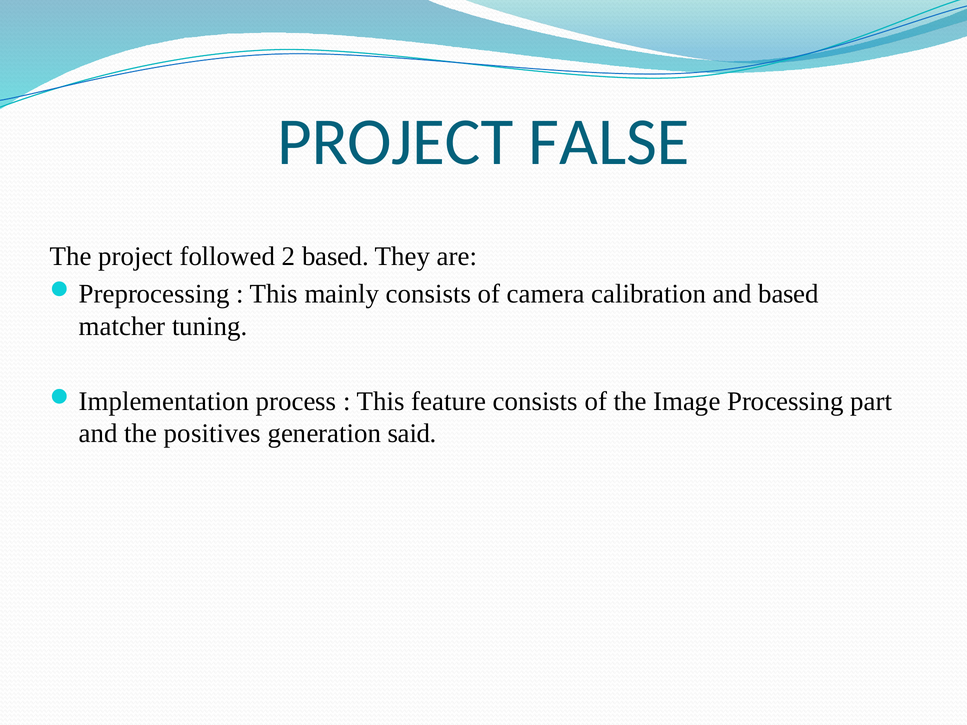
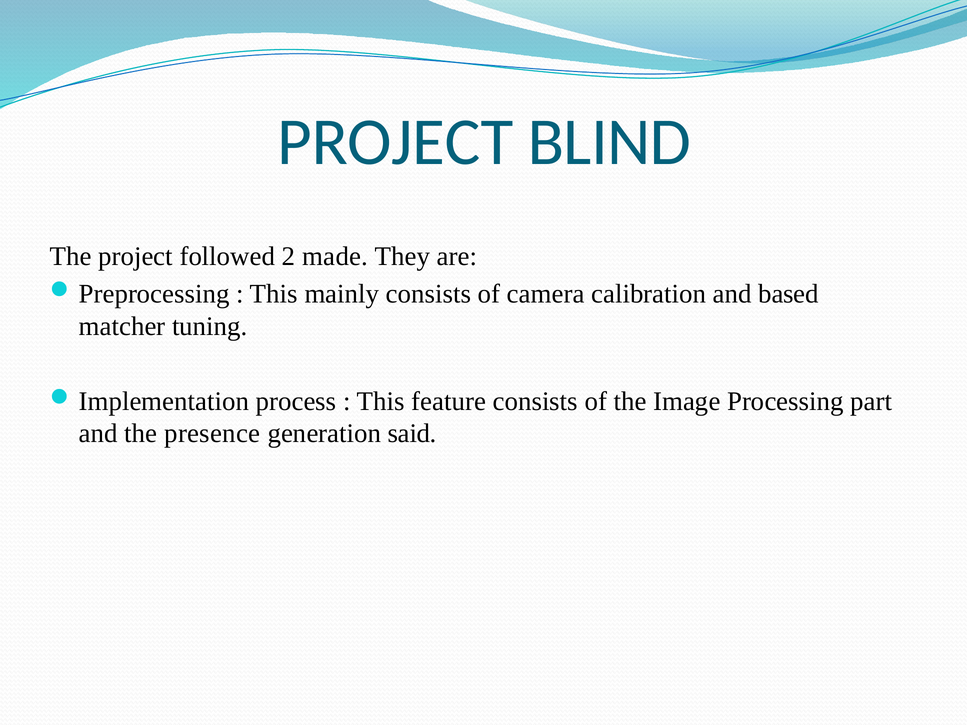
FALSE: FALSE -> BLIND (609, 142)
2 based: based -> made (335, 256)
positives: positives -> presence (212, 434)
